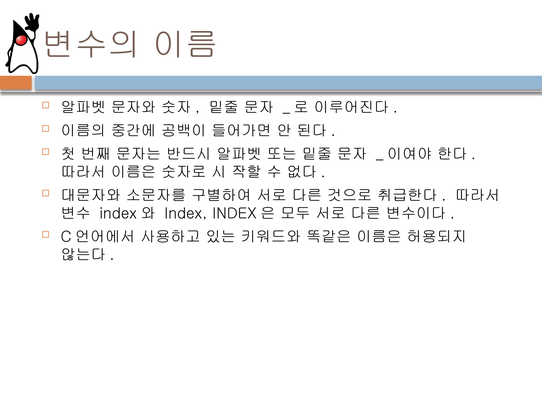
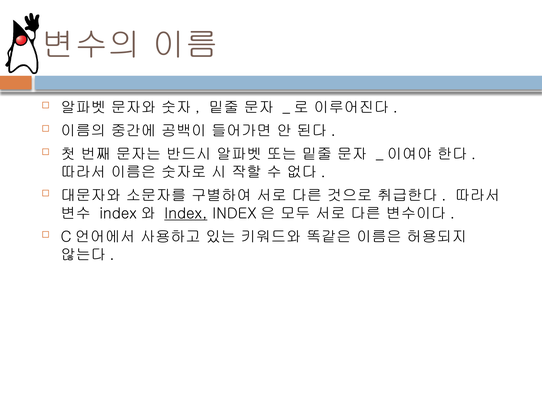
Index underline: none -> present (186, 214)
